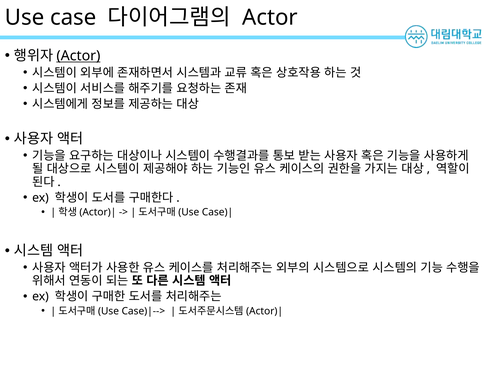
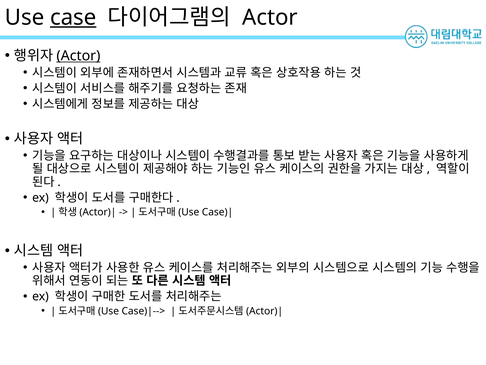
case underline: none -> present (73, 17)
